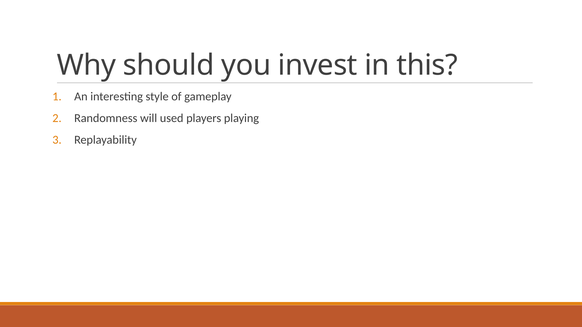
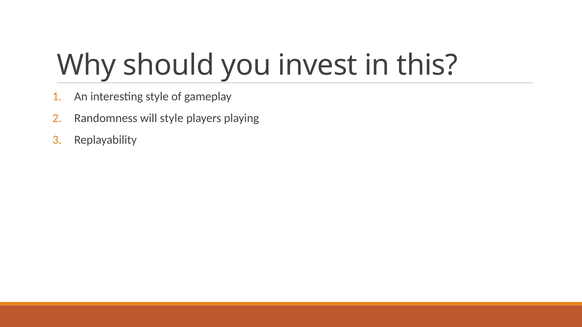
will used: used -> style (172, 118)
